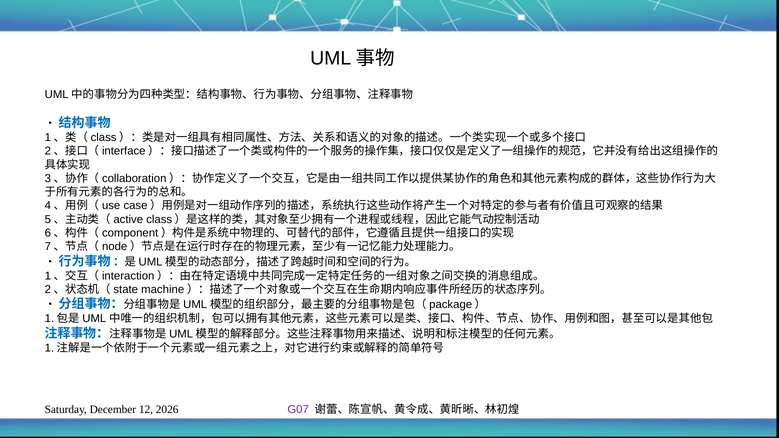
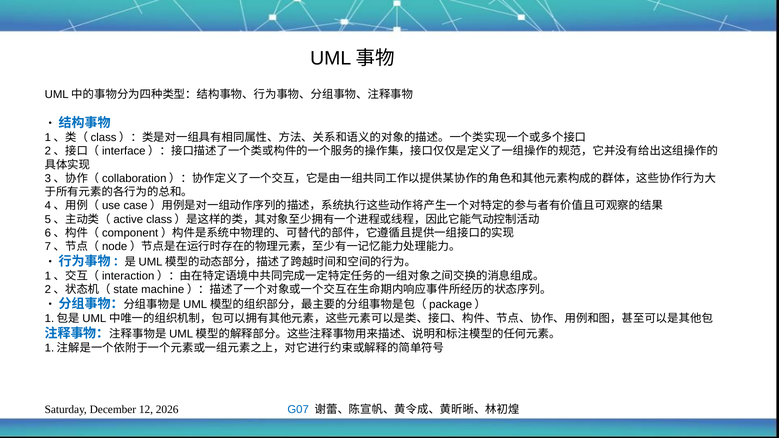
G07 colour: purple -> blue (298, 410)
